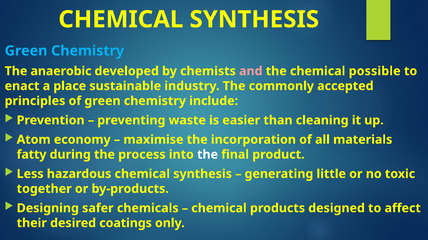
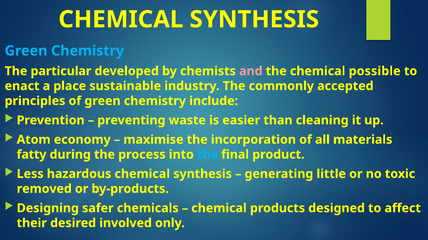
anaerobic: anaerobic -> particular (61, 71)
the colour: white -> light blue (208, 155)
together: together -> removed (44, 189)
coatings: coatings -> involved (126, 224)
